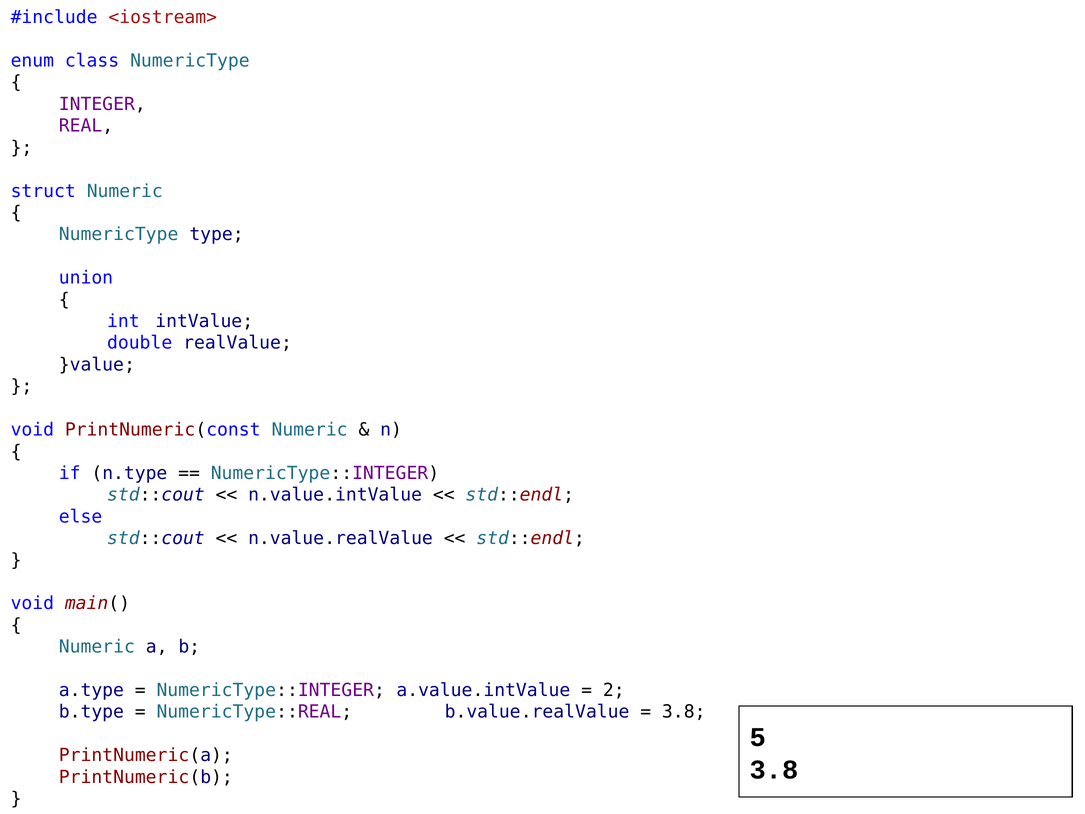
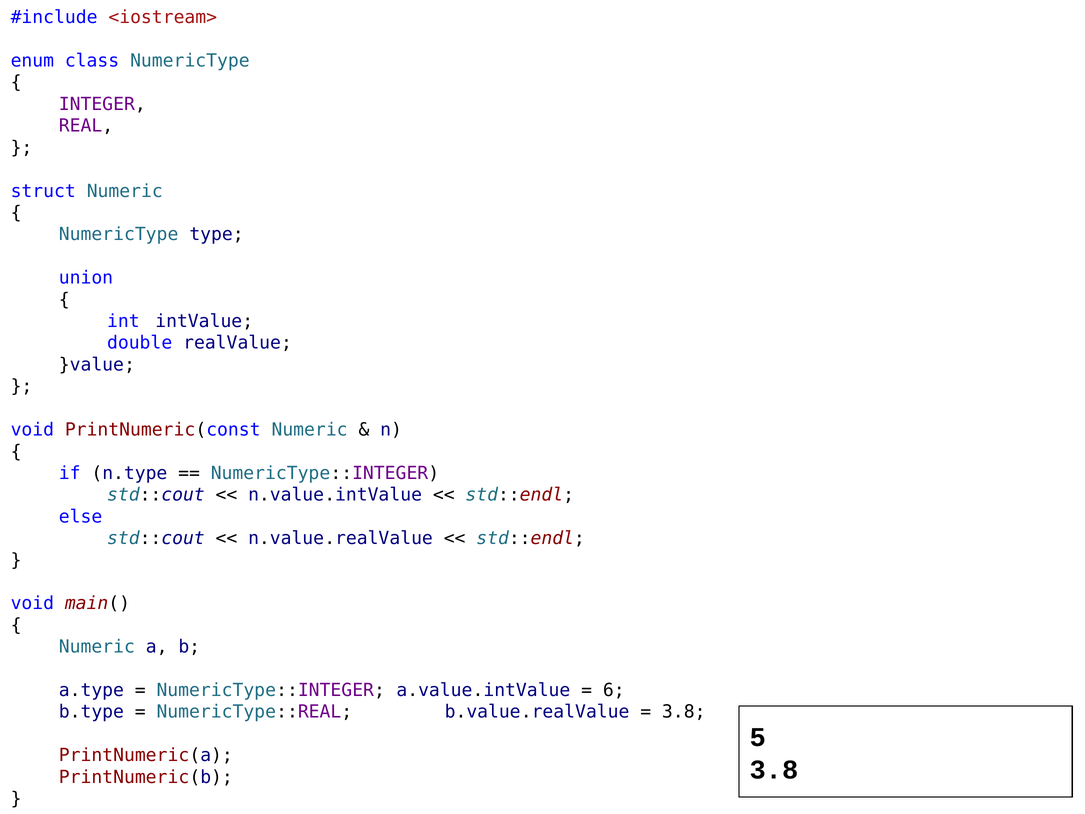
2: 2 -> 6 (614, 690)
